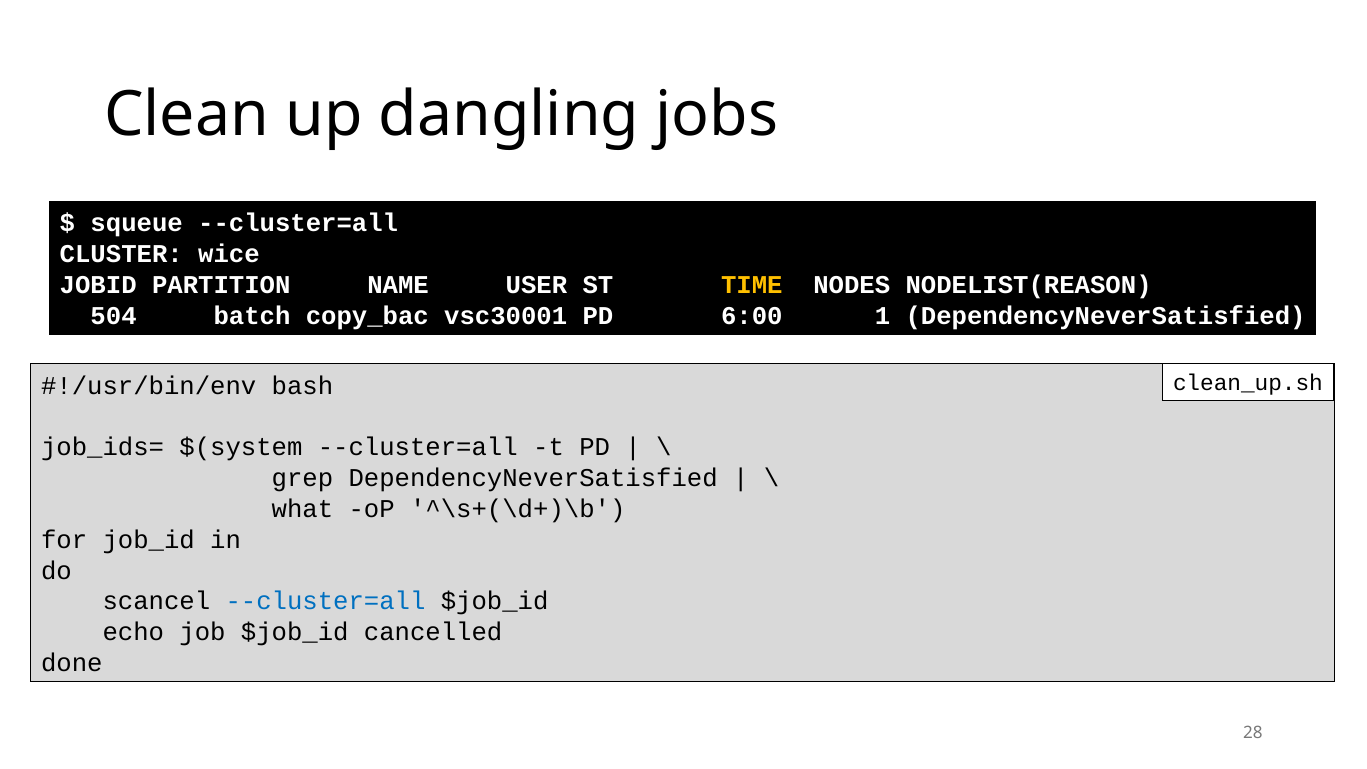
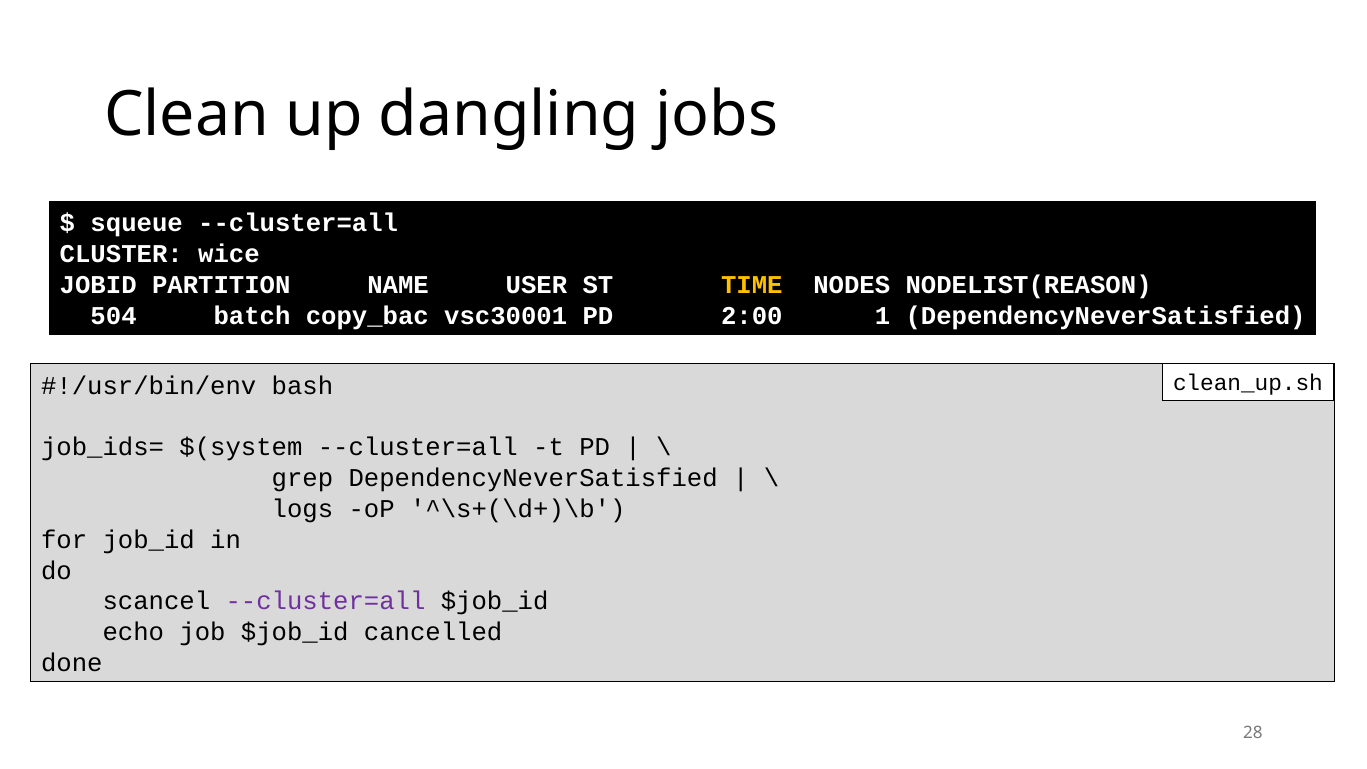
6:00: 6:00 -> 2:00 (752, 316)
what: what -> logs (302, 509)
--cluster=all colour: blue -> purple (326, 601)
